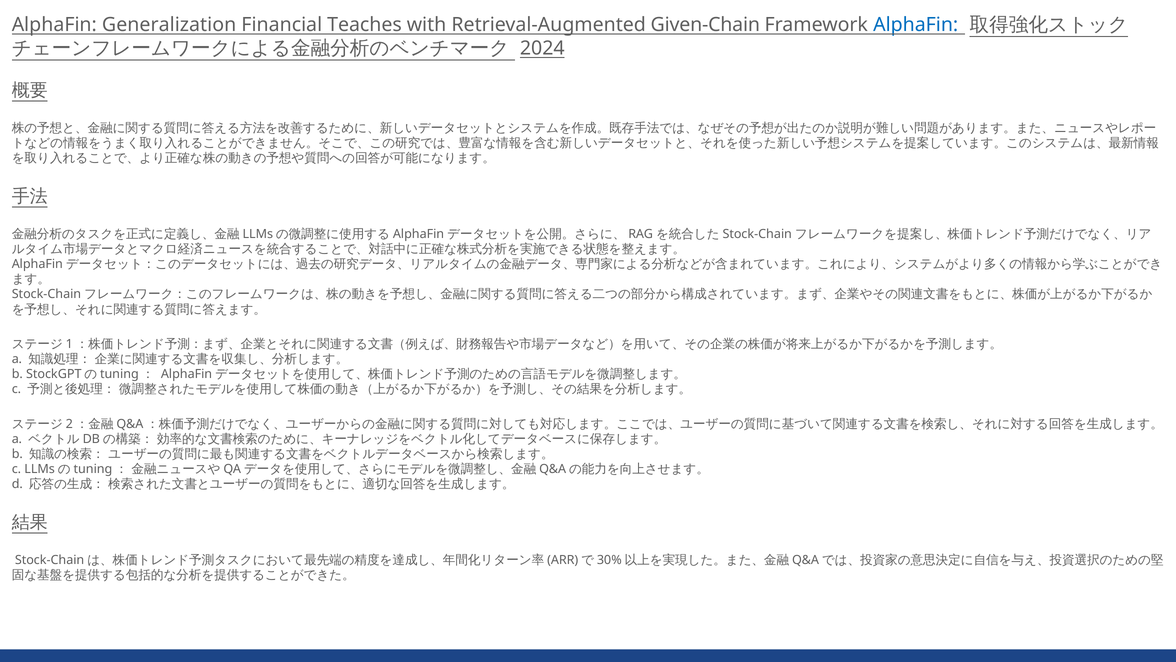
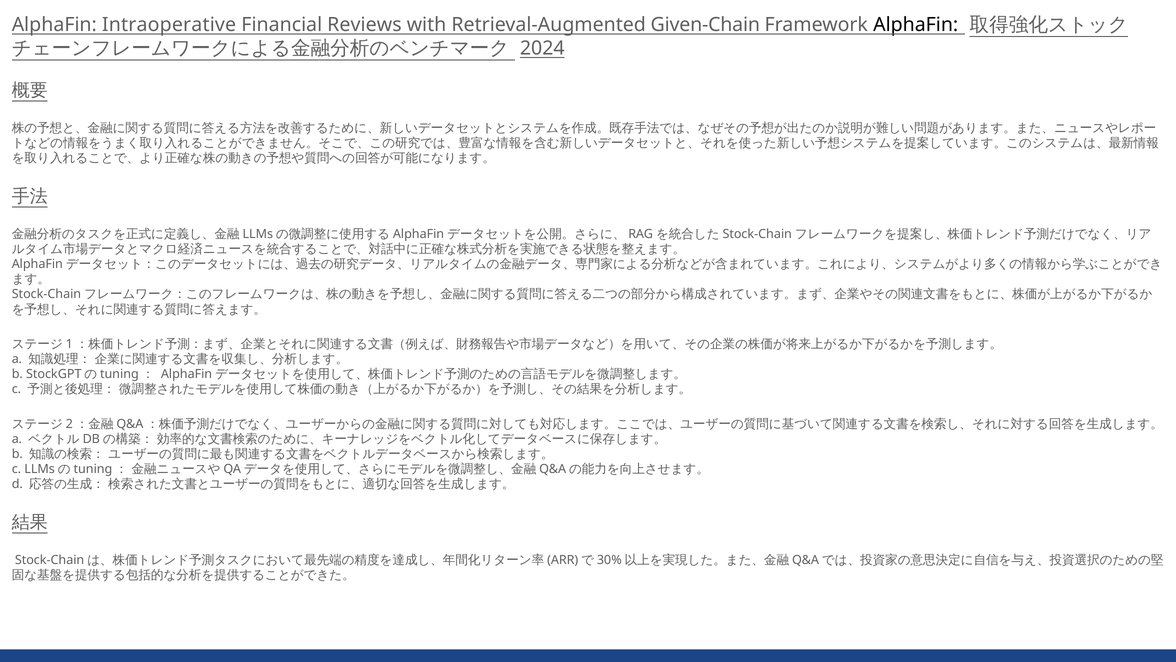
Generalization: Generalization -> Intraoperative (169, 25)
Teaches: Teaches -> Reviews (364, 25)
AlphaFin colour: blue -> black (916, 25)
